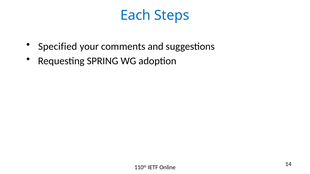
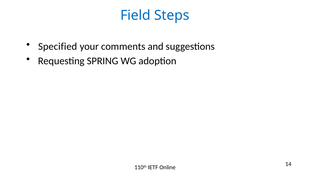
Each: Each -> Field (136, 15)
